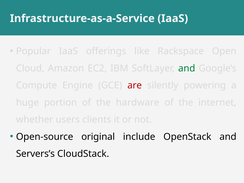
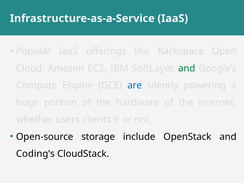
are colour: red -> blue (135, 85)
original: original -> storage (98, 137)
Servers’s: Servers’s -> Coding’s (35, 154)
